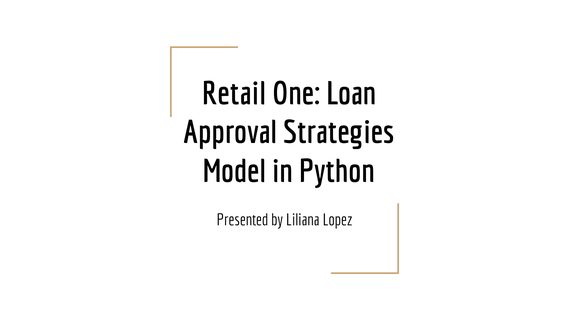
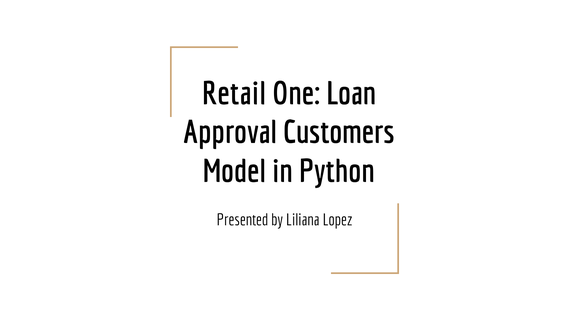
Strategies: Strategies -> Customers (339, 133)
